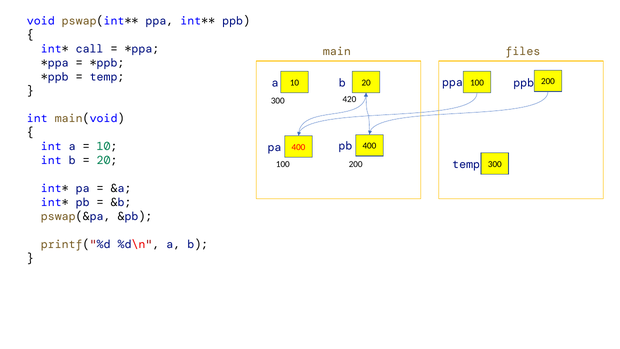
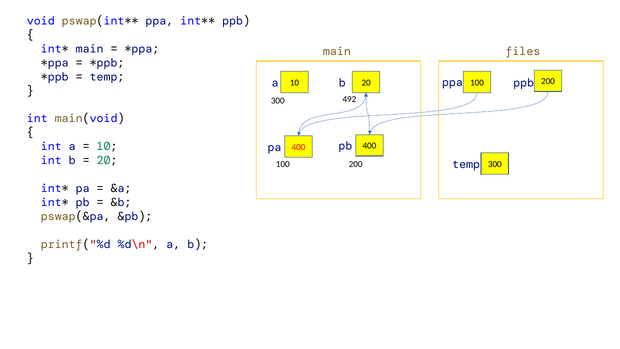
call: call -> main (90, 49)
420: 420 -> 492 (349, 99)
